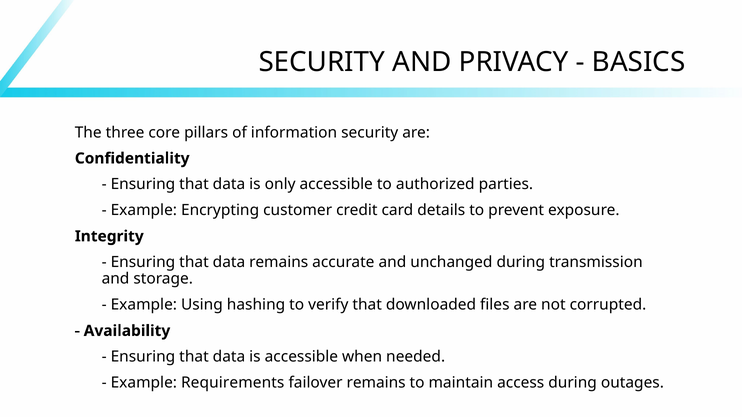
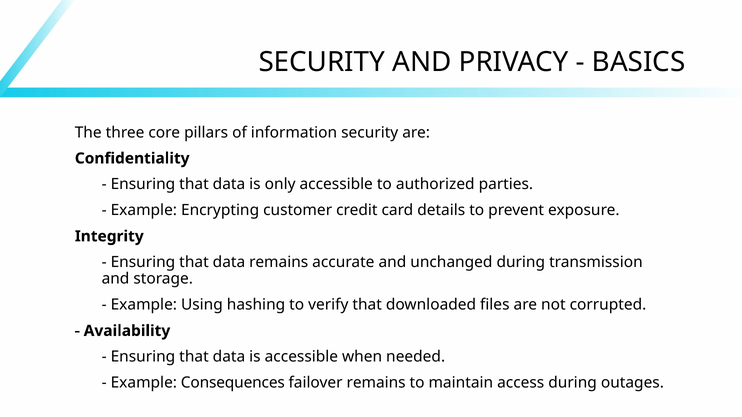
Requirements: Requirements -> Consequences (233, 383)
